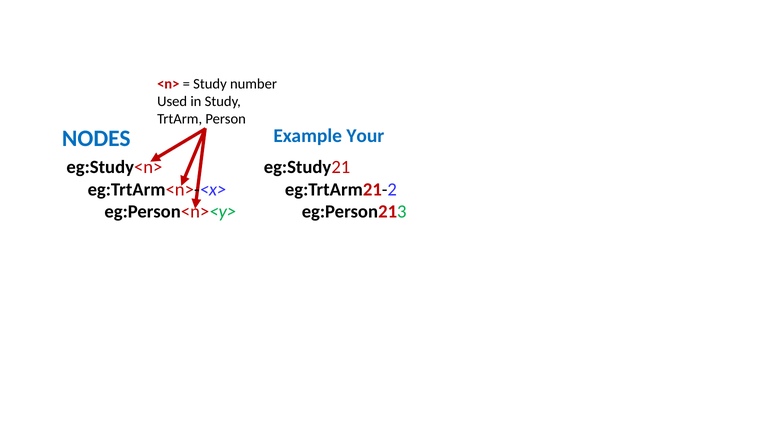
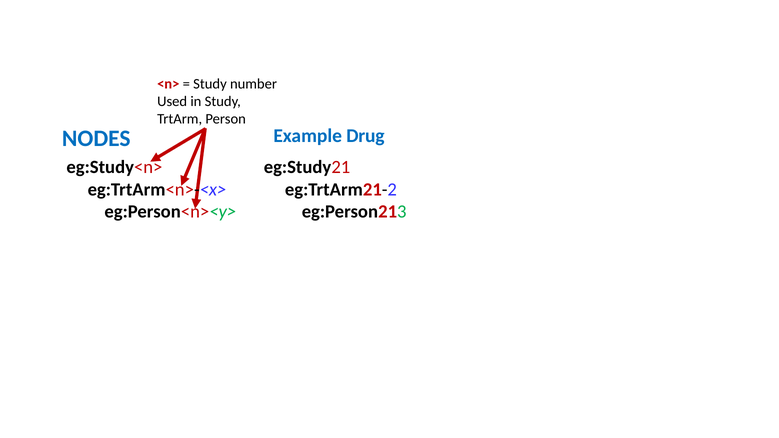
Your: Your -> Drug (365, 136)
